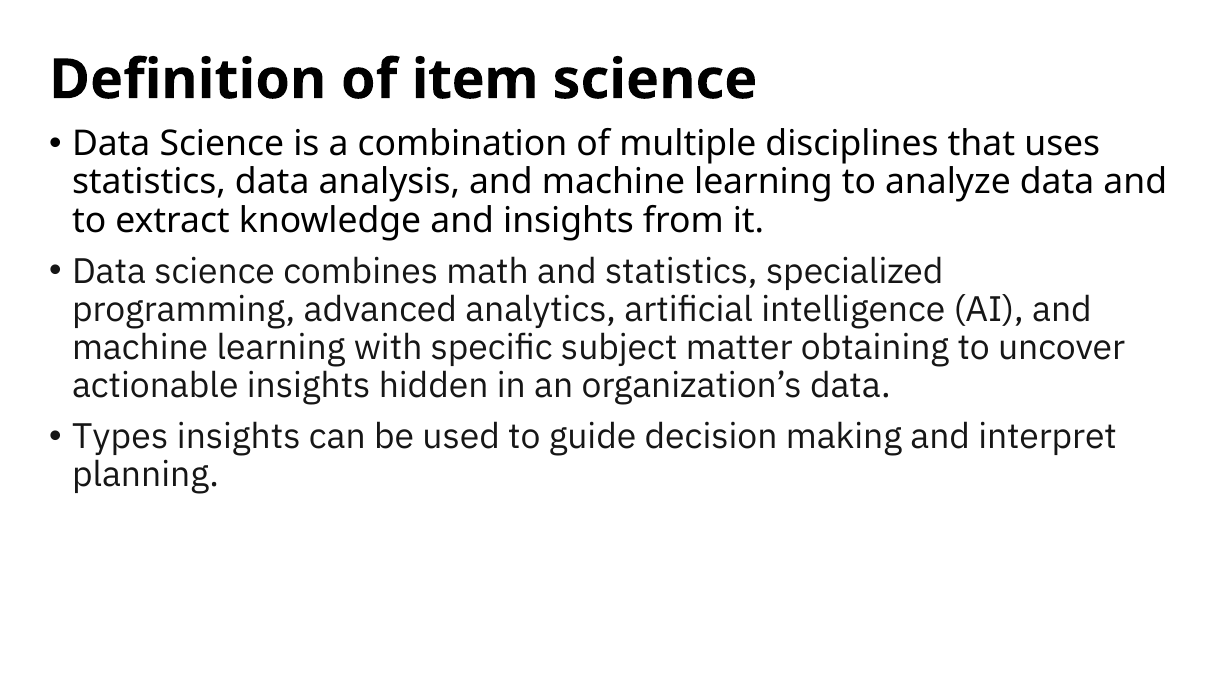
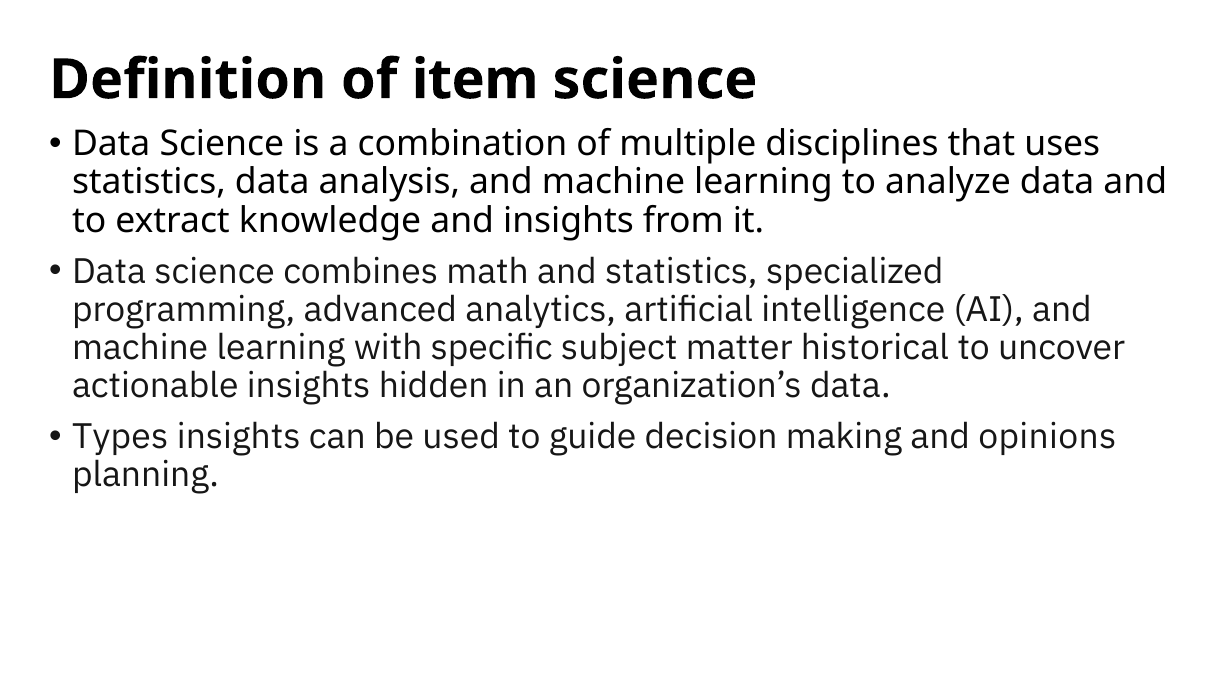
obtaining: obtaining -> historical (875, 348)
interpret: interpret -> opinions (1047, 437)
